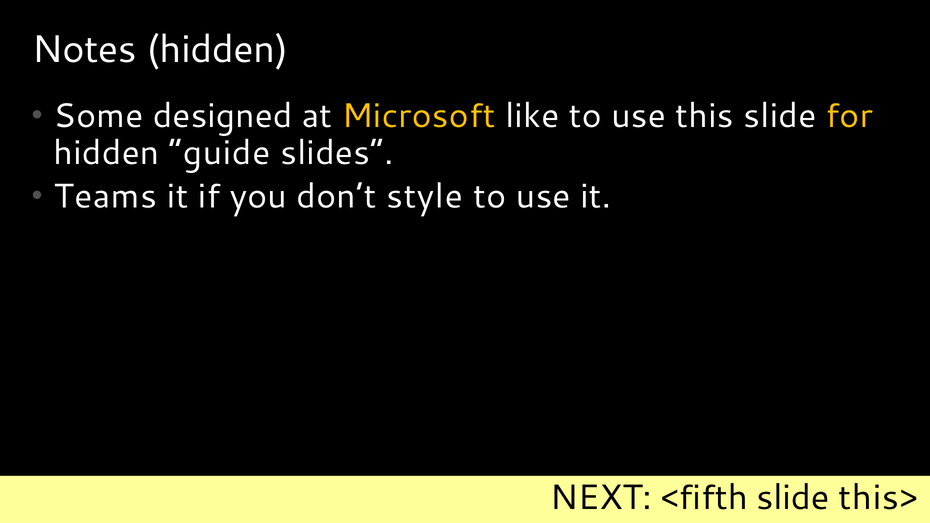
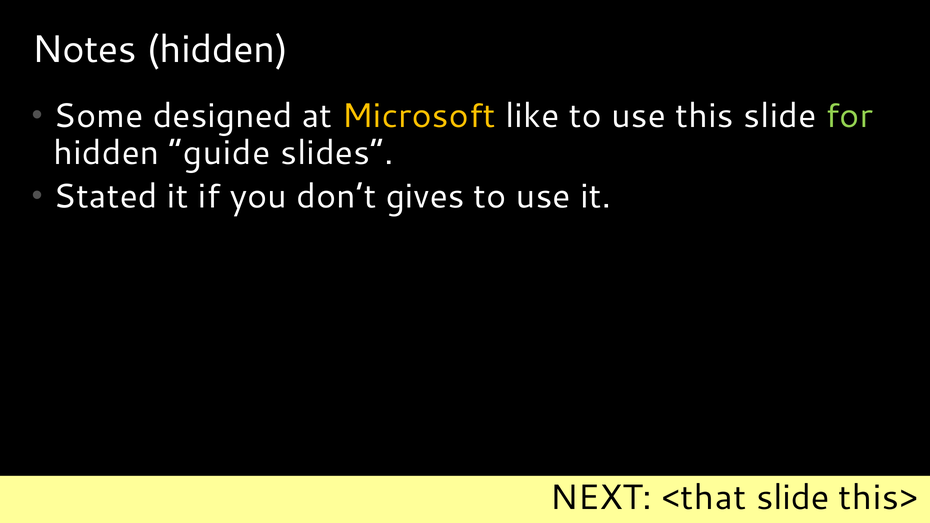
for colour: yellow -> light green (849, 116)
Teams: Teams -> Stated (106, 197)
style: style -> gives (425, 197)
<fifth: <fifth -> <that (704, 498)
